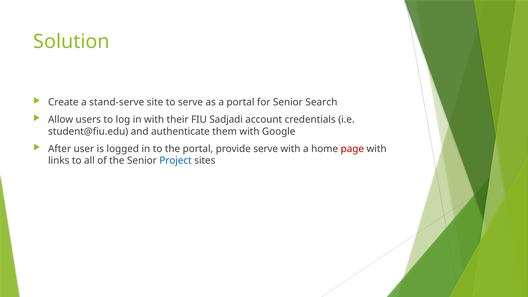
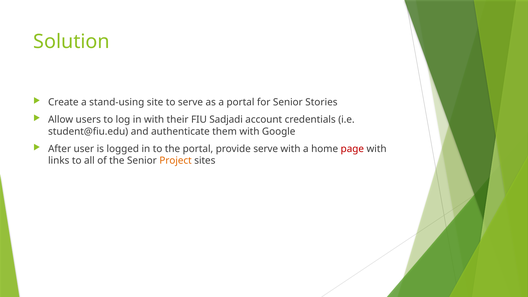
stand-serve: stand-serve -> stand-using (117, 102)
Search: Search -> Stories (321, 102)
Project colour: blue -> orange (176, 161)
